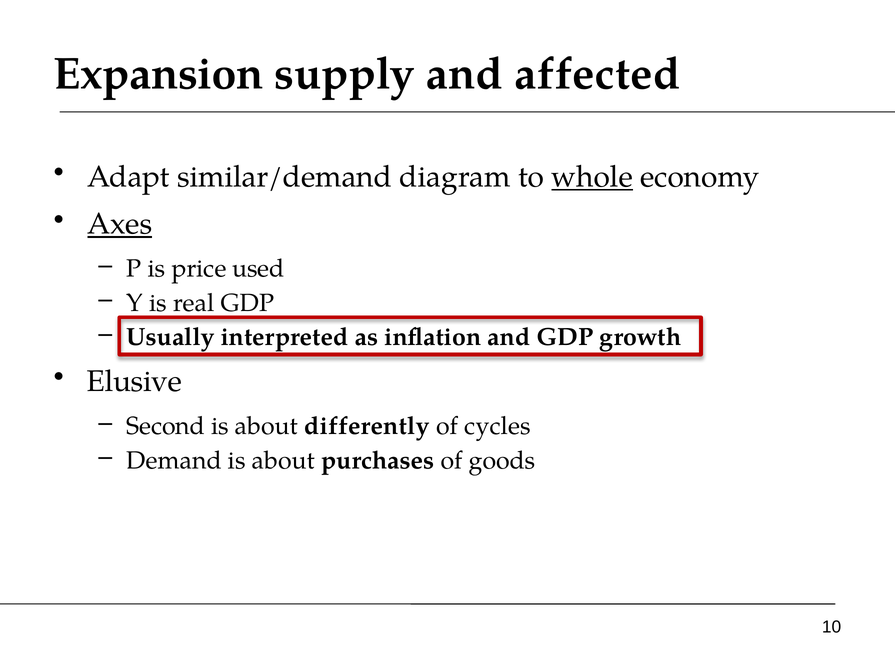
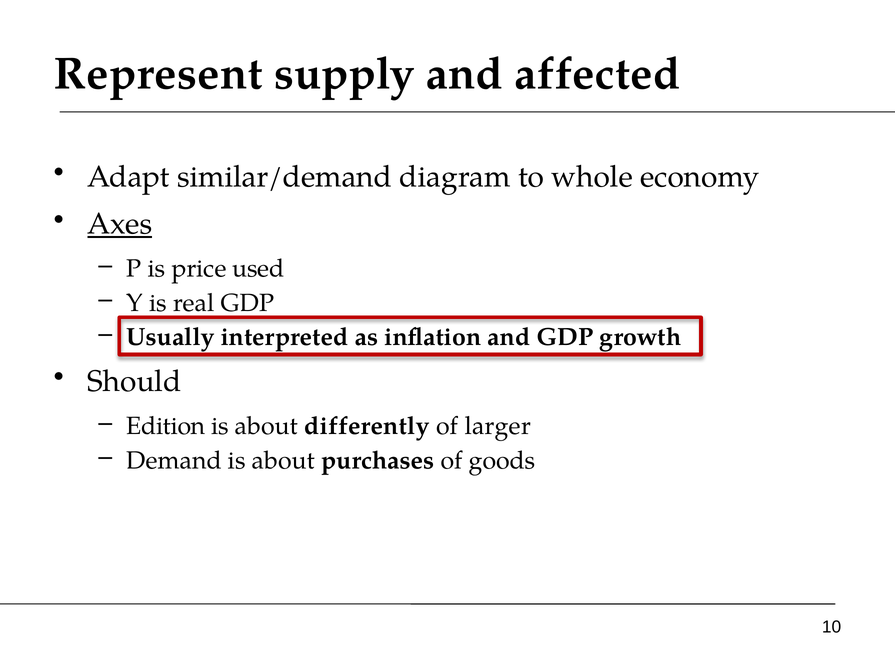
Expansion: Expansion -> Represent (158, 74)
whole underline: present -> none (592, 177)
Elusive: Elusive -> Should (134, 382)
Second: Second -> Edition (166, 426)
cycles: cycles -> larger (498, 426)
